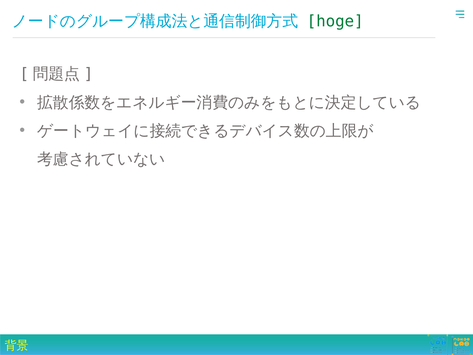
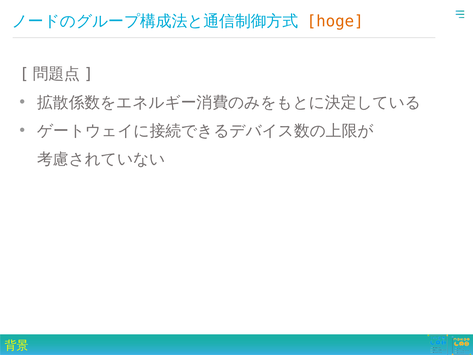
hoge colour: green -> orange (335, 21)
